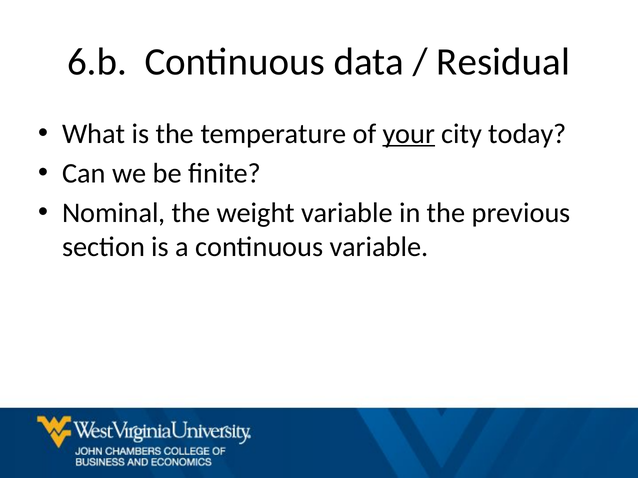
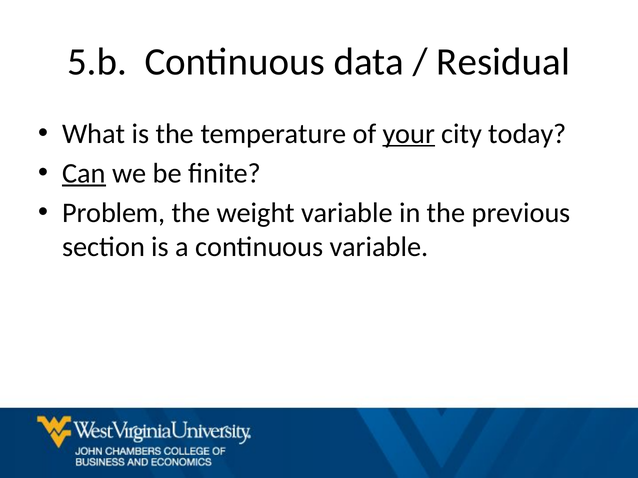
6.b: 6.b -> 5.b (97, 62)
Can underline: none -> present (84, 174)
Nominal: Nominal -> Problem (114, 213)
